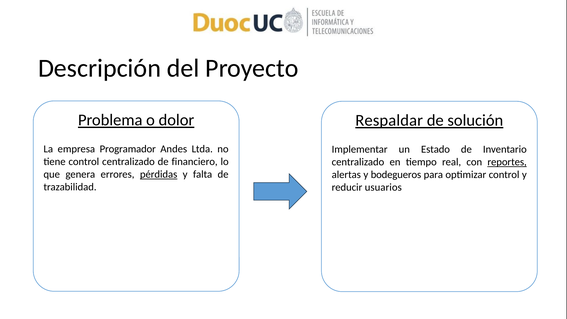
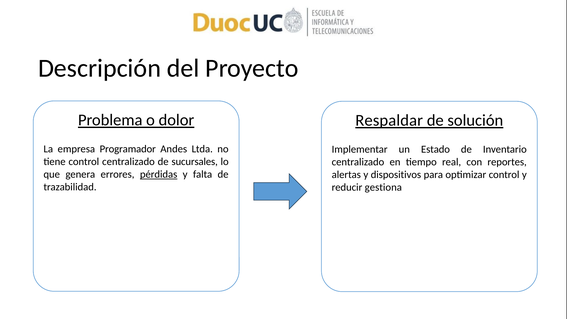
financiero: financiero -> sucursales (195, 162)
reportes underline: present -> none (507, 162)
bodegueros: bodegueros -> dispositivos (396, 175)
usuarios: usuarios -> gestiona (383, 187)
